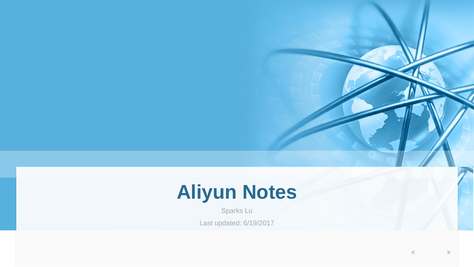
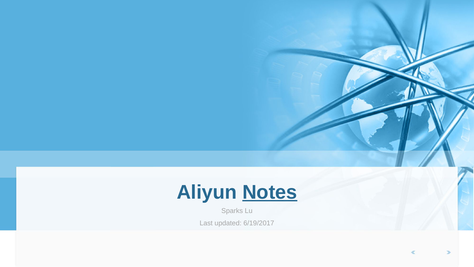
Notes underline: none -> present (270, 192)
